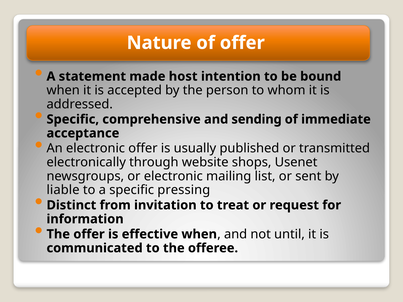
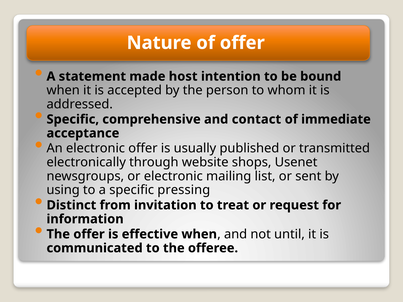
sending: sending -> contact (256, 119)
liable: liable -> using (63, 190)
